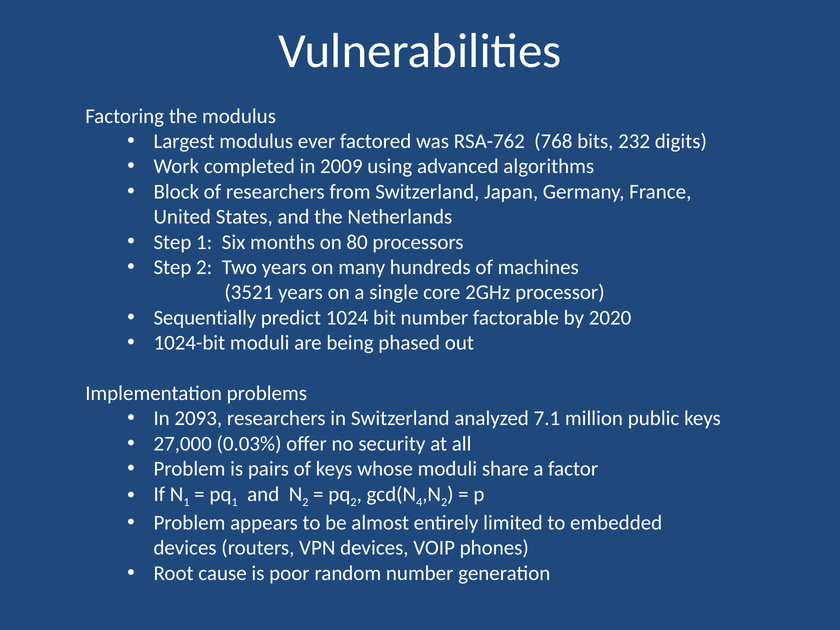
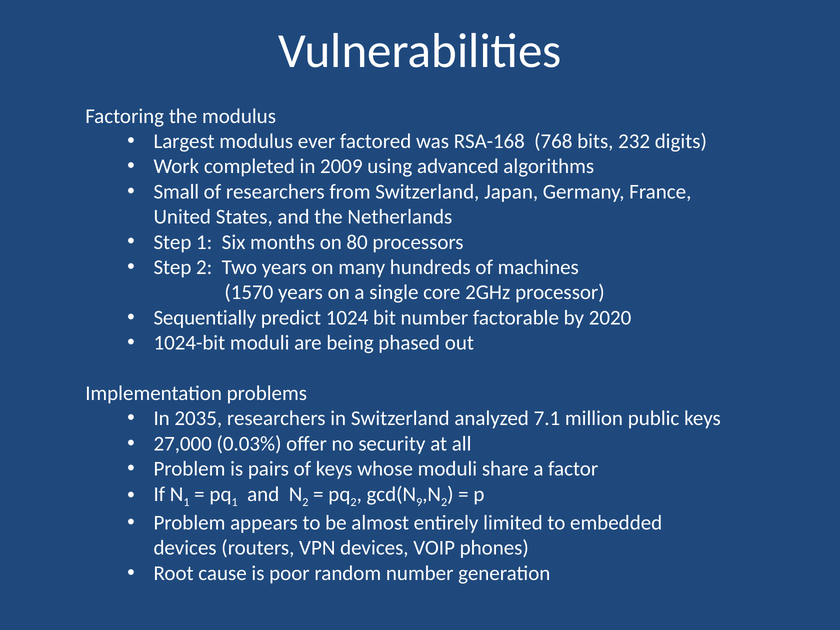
RSA-762: RSA-762 -> RSA-168 (489, 141)
Block: Block -> Small (176, 192)
3521: 3521 -> 1570 (249, 293)
2093: 2093 -> 2035 (198, 419)
4: 4 -> 9 (419, 502)
